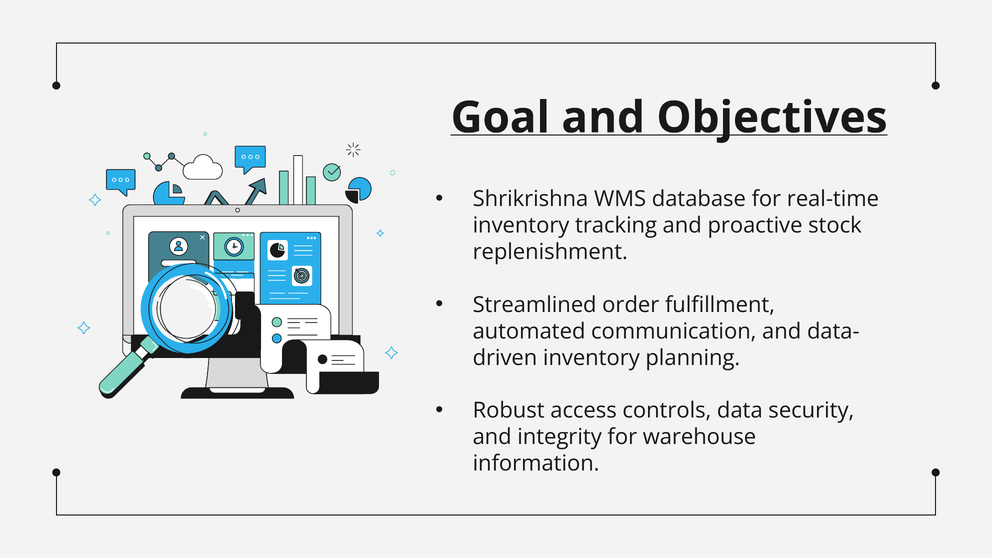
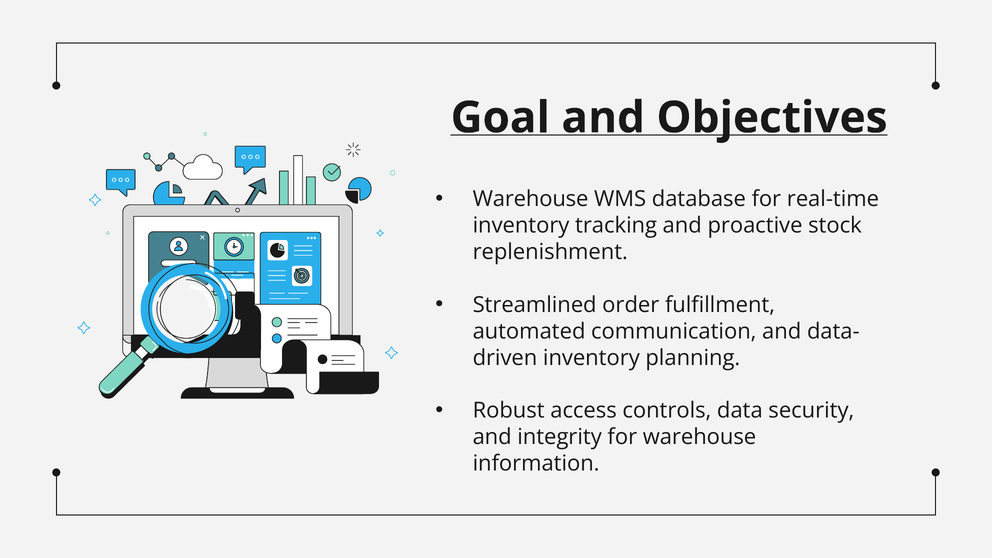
Shrikrishna: Shrikrishna -> Warehouse (531, 199)
